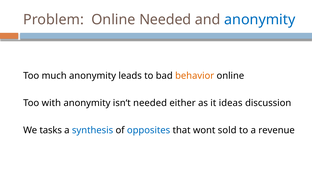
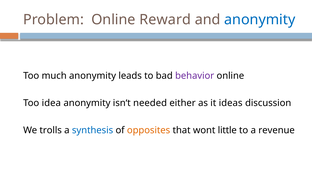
Online Needed: Needed -> Reward (165, 20)
behavior colour: orange -> purple (195, 76)
with: with -> idea (51, 103)
tasks: tasks -> trolls (51, 130)
opposites colour: blue -> orange (149, 130)
sold: sold -> little (227, 130)
